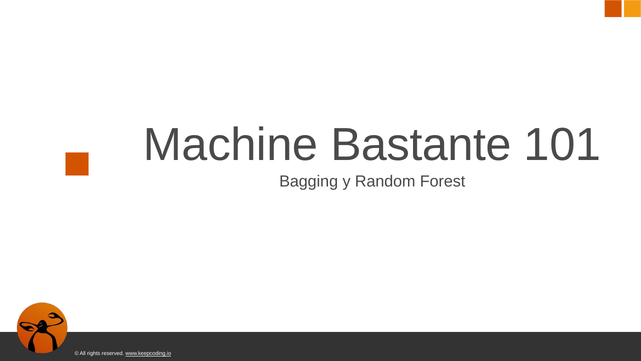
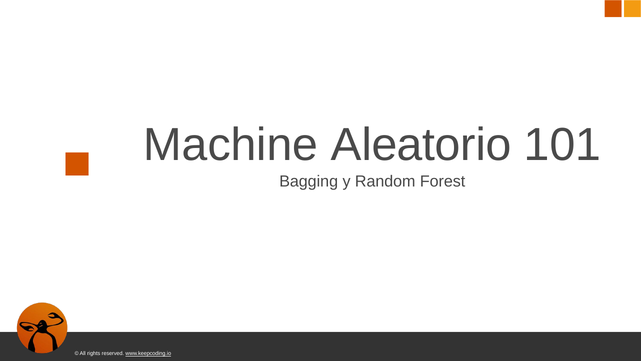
Bastante: Bastante -> Aleatorio (421, 145)
